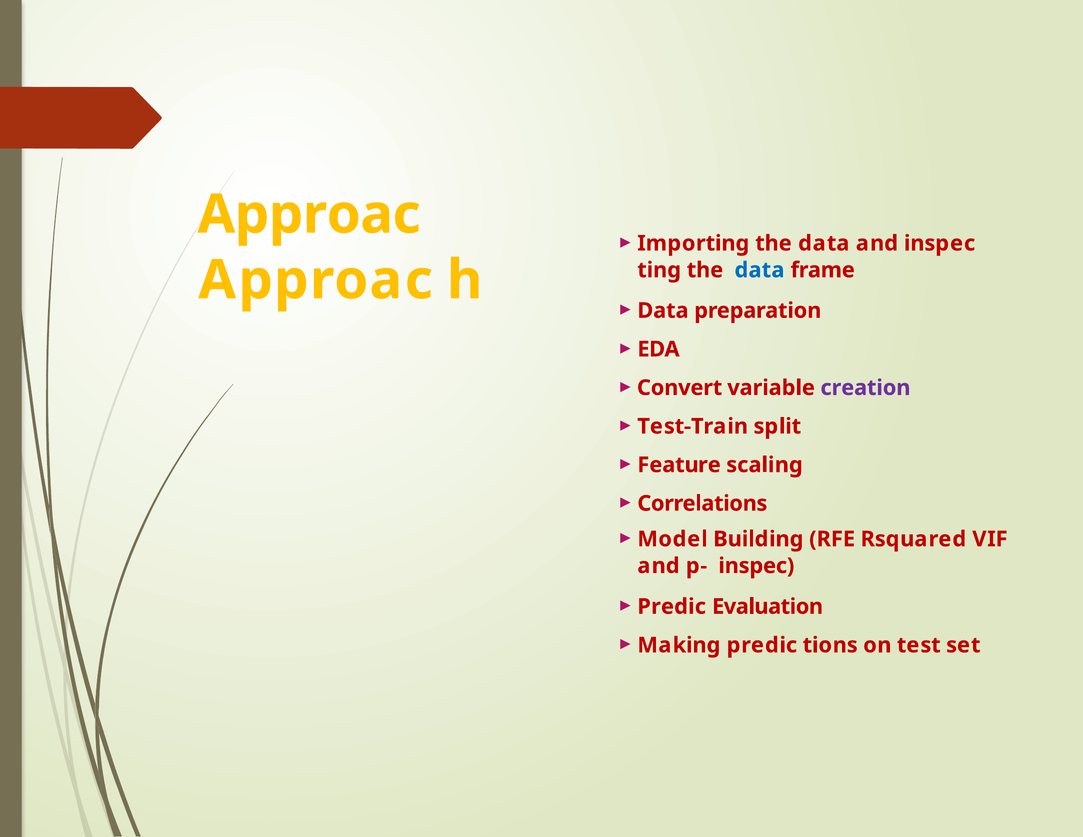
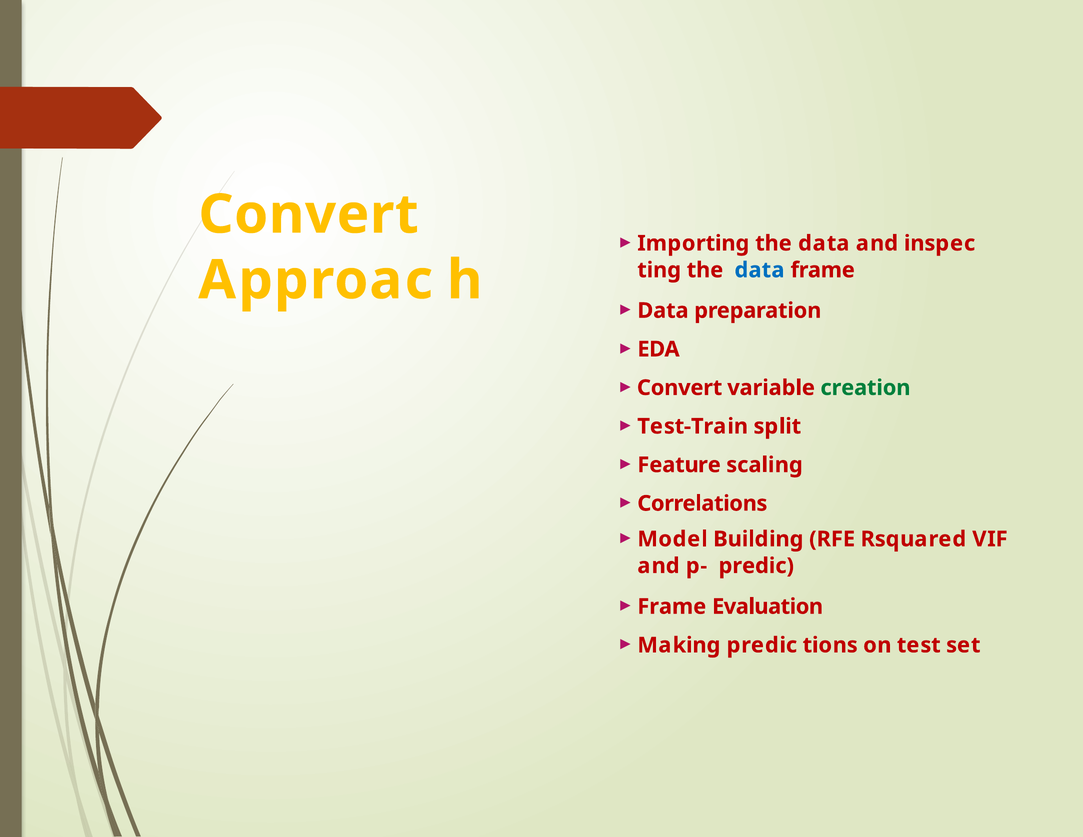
Approac: Approac -> Convert (309, 215)
creation colour: purple -> green (865, 388)
p- inspec: inspec -> predic (756, 566)
Predic: Predic -> Frame (672, 606)
